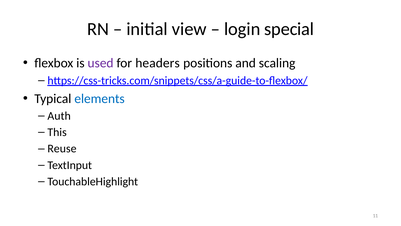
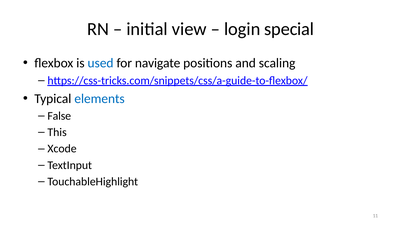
used colour: purple -> blue (101, 63)
headers: headers -> navigate (158, 63)
Auth: Auth -> False (59, 116)
Reuse: Reuse -> Xcode (62, 148)
